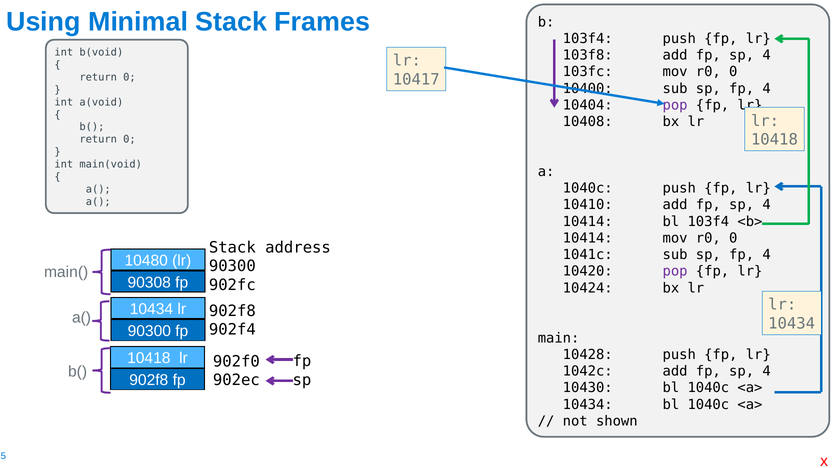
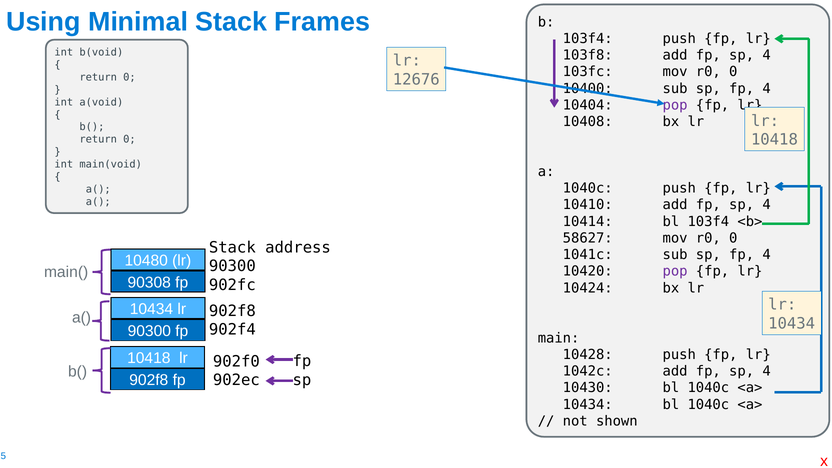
10417: 10417 -> 12676 (416, 80)
10414: 10414 -> 58627 (588, 238)
